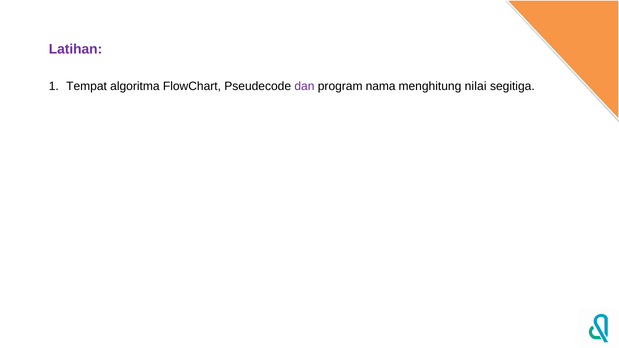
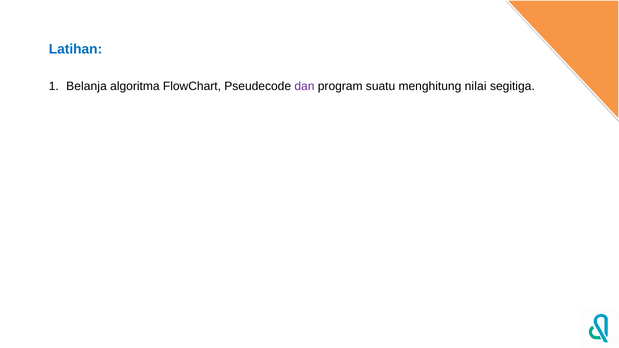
Latihan colour: purple -> blue (75, 49)
Tempat: Tempat -> Belanja (87, 87)
nama: nama -> suatu (381, 87)
